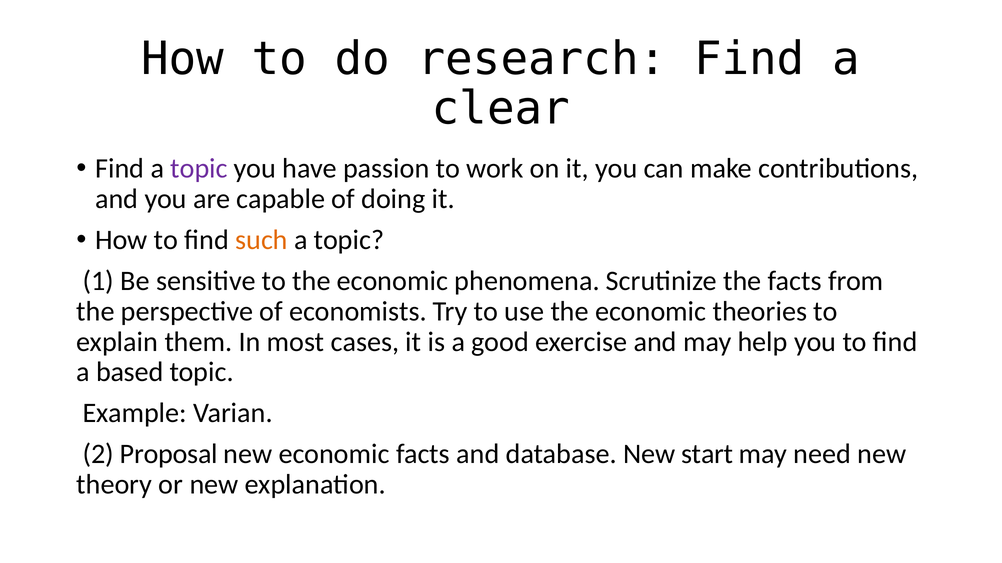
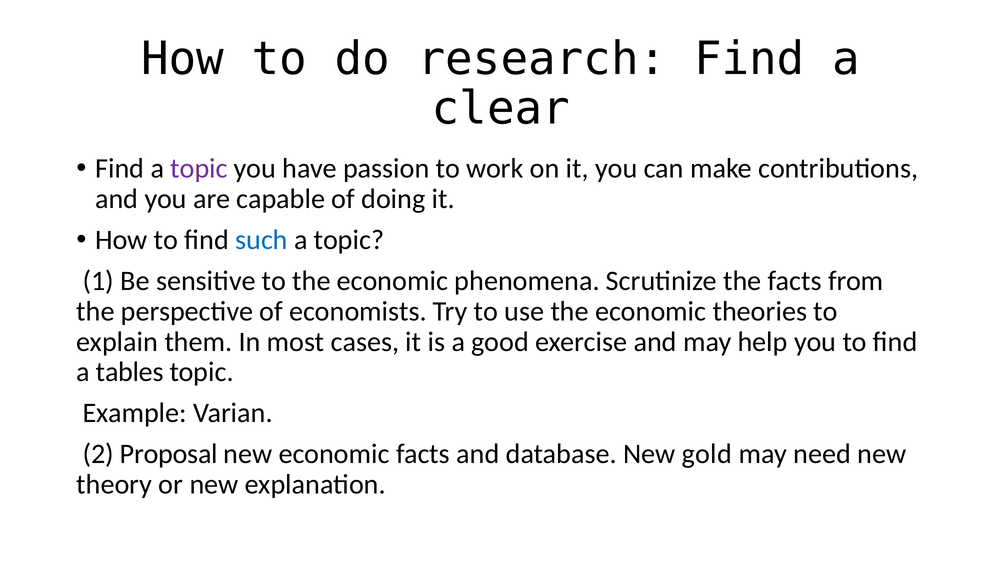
such colour: orange -> blue (261, 240)
based: based -> tables (130, 373)
start: start -> gold (707, 454)
